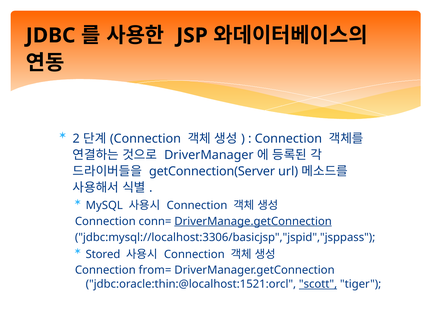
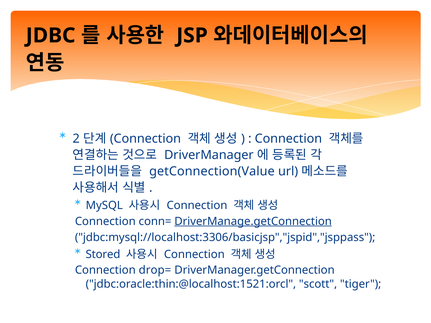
getConnection(Server: getConnection(Server -> getConnection(Value (212, 172)
from=: from= -> drop= (155, 270)
scott underline: present -> none (318, 284)
